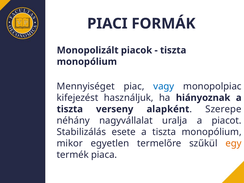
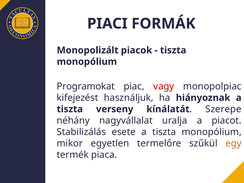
Mennyiséget: Mennyiséget -> Programokat (86, 86)
vagy colour: blue -> red (164, 86)
alapként: alapként -> kínálatát (168, 109)
